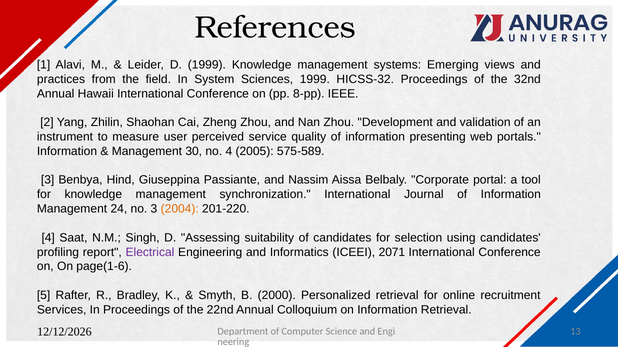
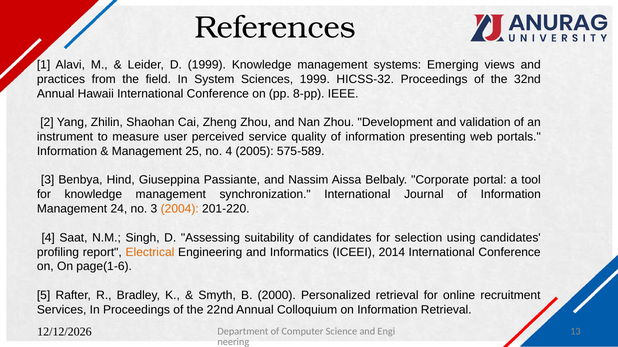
30: 30 -> 25 (194, 152)
Electrical colour: purple -> orange (150, 253)
2071: 2071 -> 2014 (392, 253)
